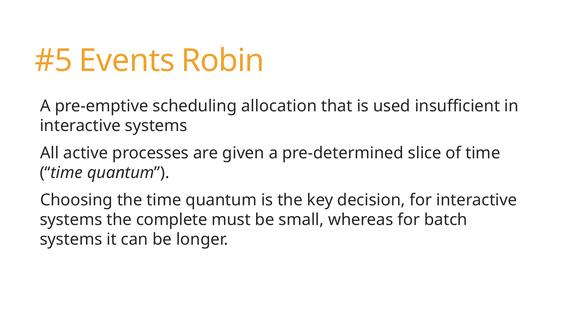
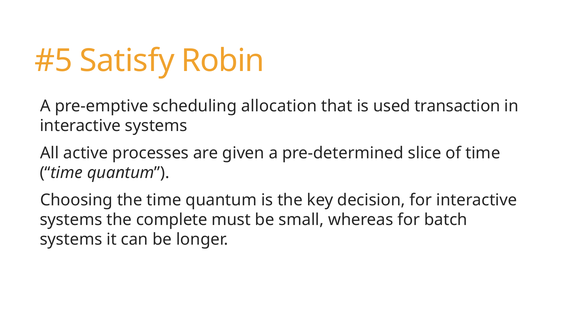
Events: Events -> Satisfy (127, 61)
insufficient: insufficient -> transaction (457, 106)
